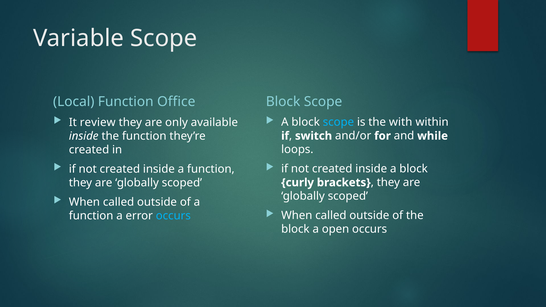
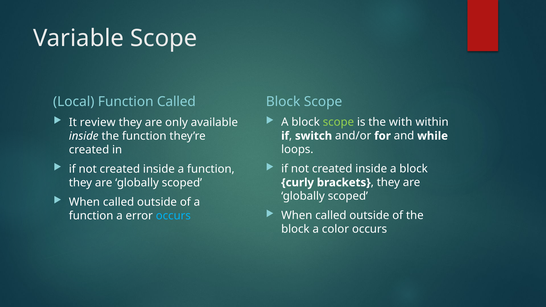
Function Office: Office -> Called (176, 102)
scope colour: light blue -> light green (338, 122)
open: open -> color (335, 229)
